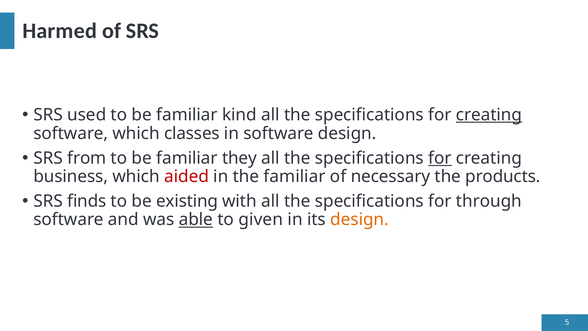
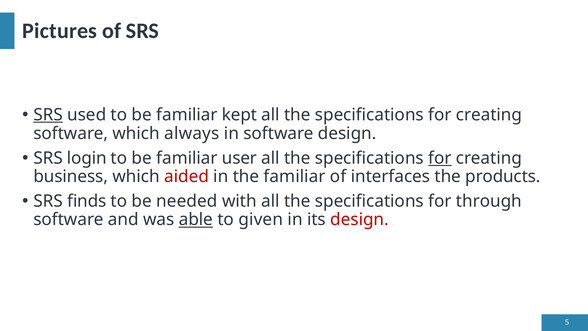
Harmed: Harmed -> Pictures (60, 31)
SRS underline: none -> present (48, 115)
kind: kind -> kept (239, 115)
creating underline: present -> none (489, 115)
classes: classes -> always (192, 133)
from: from -> login (87, 158)
they: they -> user (239, 158)
necessary: necessary -> interfaces (390, 176)
existing: existing -> needed (187, 201)
design colour: orange -> red (360, 219)
